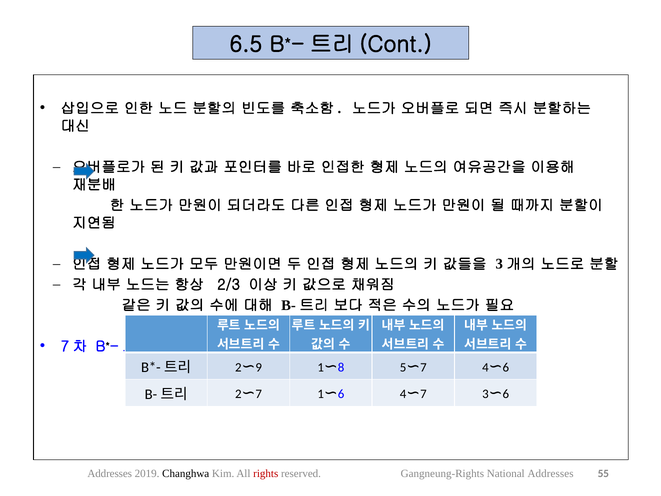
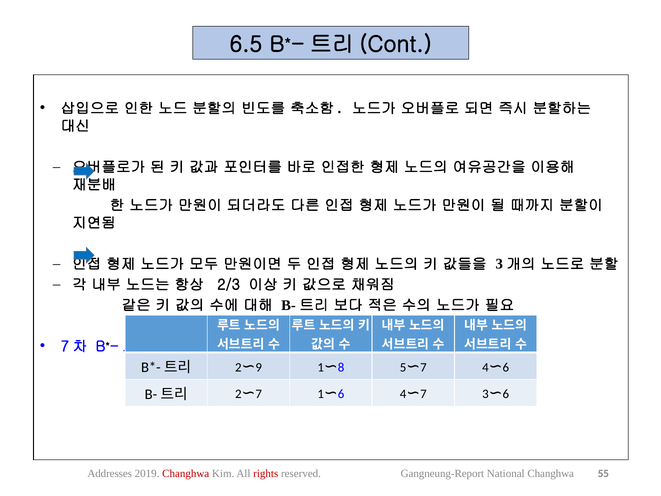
Changhwa colour: black -> red (186, 473)
Gangneung-Rights: Gangneung-Rights -> Gangneung-Report (442, 473)
National Addresses: Addresses -> Changhwa (551, 473)
